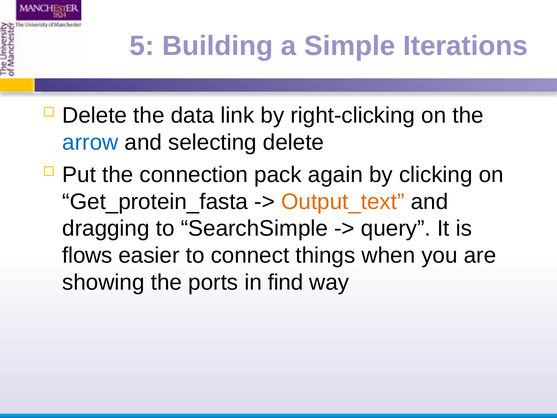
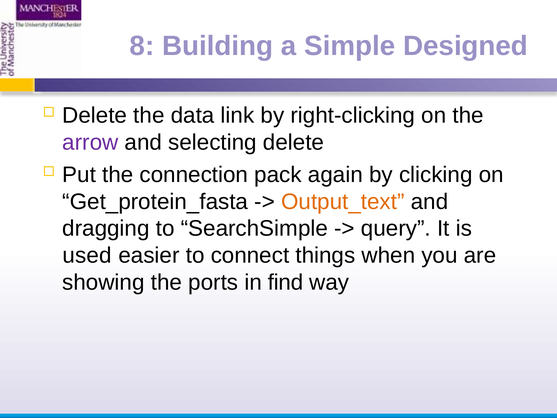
5: 5 -> 8 (142, 46)
Iterations: Iterations -> Designed (466, 46)
arrow colour: blue -> purple (90, 142)
flows: flows -> used (87, 255)
